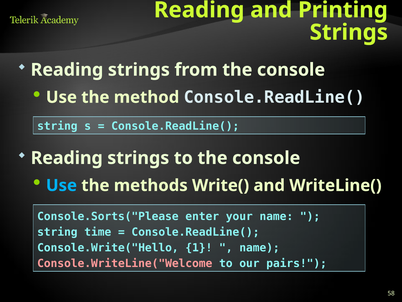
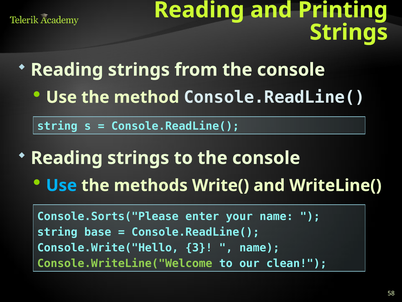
time: time -> base (98, 232)
1: 1 -> 3 (199, 247)
Console.WriteLine("Welcome colour: pink -> light green (125, 263)
pairs: pairs -> clean (297, 263)
